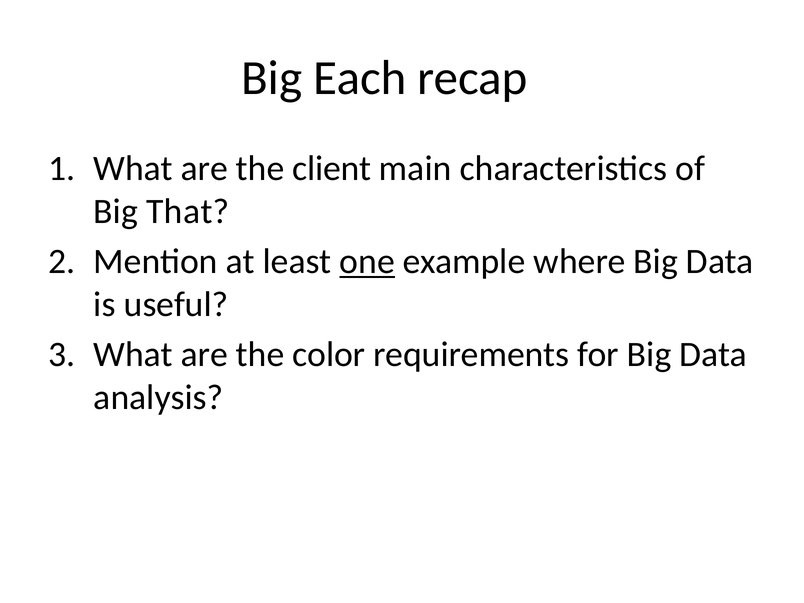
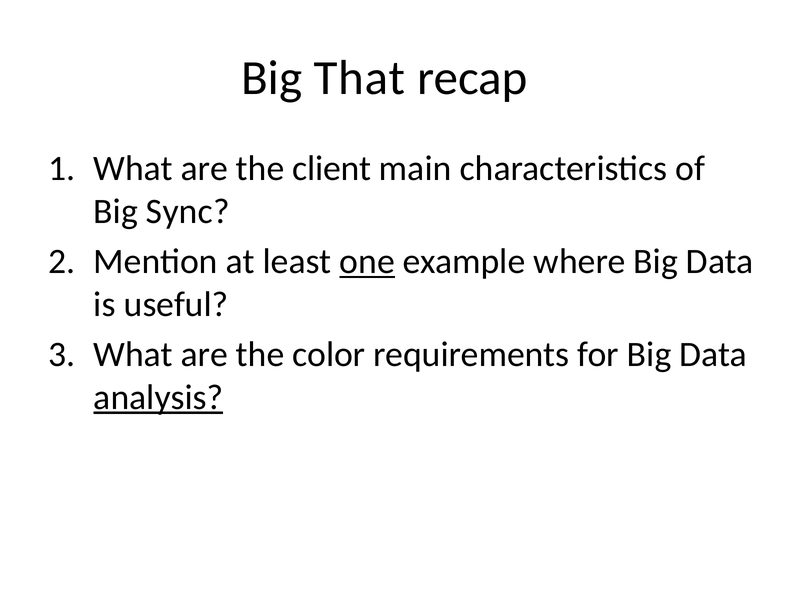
Each: Each -> That (359, 78)
That: That -> Sync (188, 212)
analysis underline: none -> present (158, 397)
